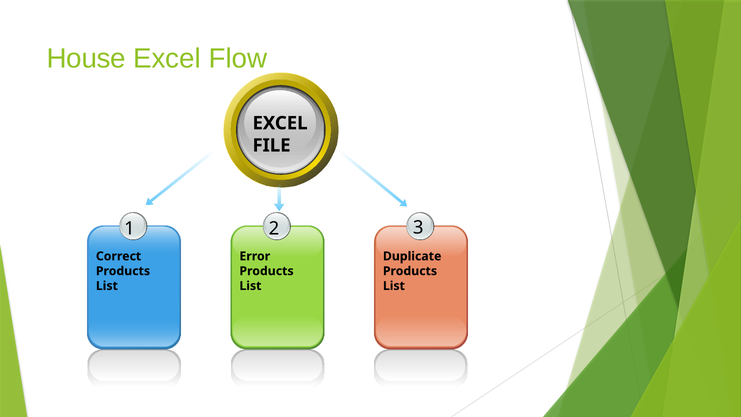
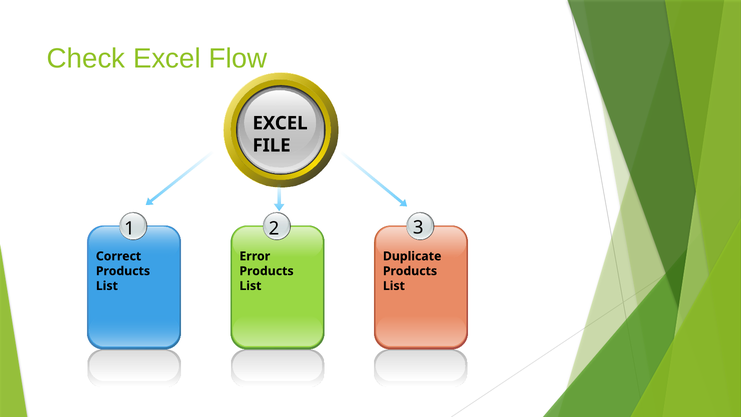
House: House -> Check (86, 58)
